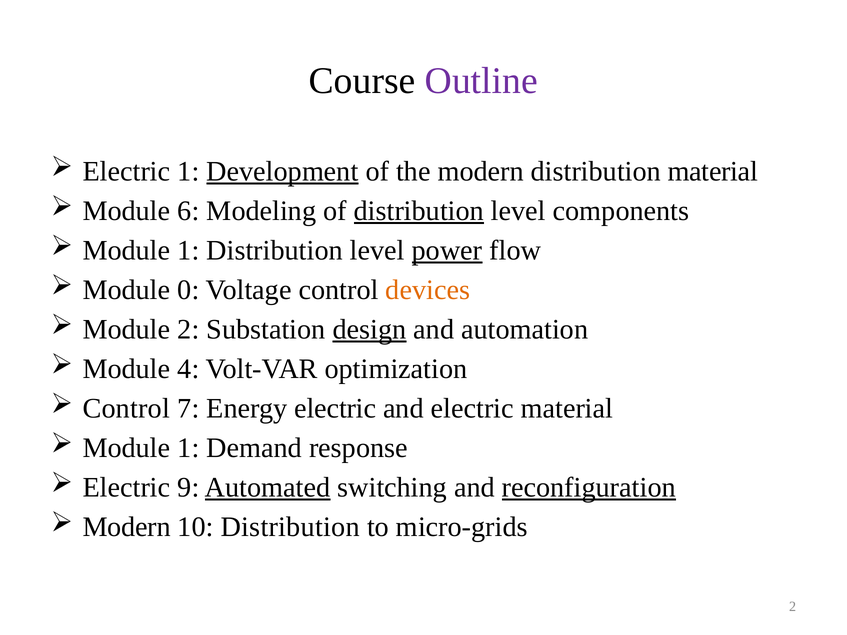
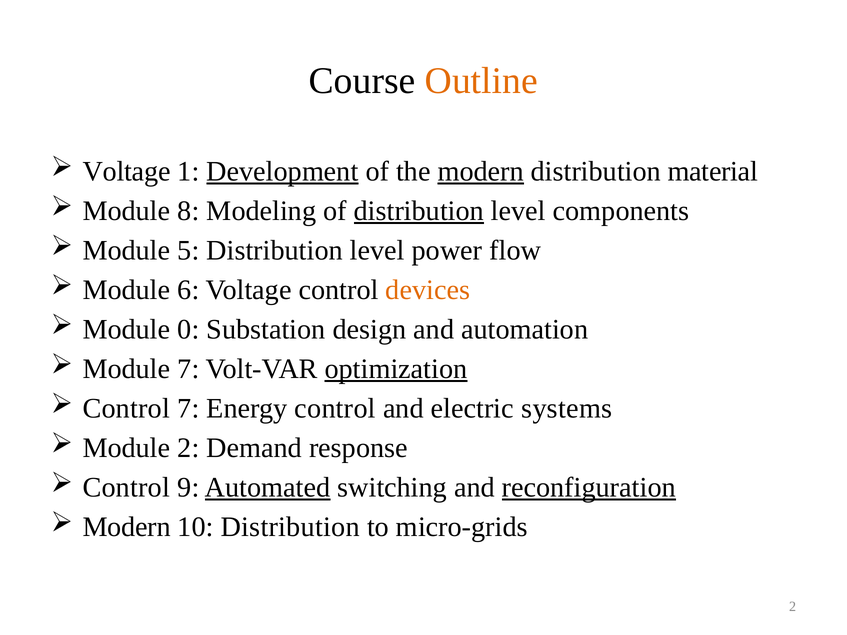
Outline colour: purple -> orange (481, 81)
Electric: Electric -> Voltage (127, 171)
modern underline: none -> present (481, 171)
6: 6 -> 8 (188, 211)
1: 1 -> 5 (188, 250)
power underline: present -> none (447, 250)
0: 0 -> 6 (188, 290)
Module 2: 2 -> 0 (188, 329)
design underline: present -> none (369, 329)
Module 4: 4 -> 7 (188, 369)
optimization underline: none -> present (396, 369)
Energy electric: electric -> control (335, 408)
electric material: material -> systems (567, 408)
1: 1 -> 2 (188, 448)
Electric: Electric -> Control (126, 488)
